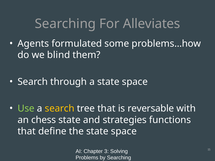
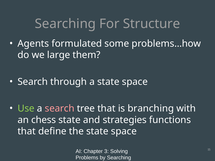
Alleviates: Alleviates -> Structure (152, 24)
blind: blind -> large (59, 55)
search colour: yellow -> pink (60, 109)
reversable: reversable -> branching (151, 109)
